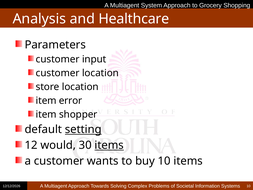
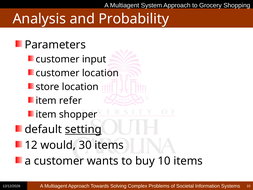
Healthcare: Healthcare -> Probability (134, 19)
error: error -> refer (70, 101)
items underline: present -> none (109, 145)
